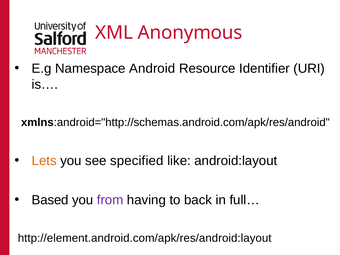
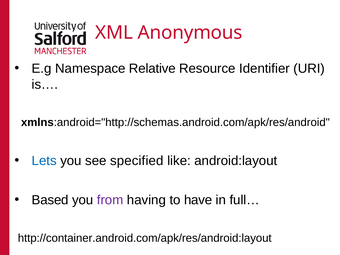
Android: Android -> Relative (152, 69)
Lets colour: orange -> blue (44, 161)
back: back -> have (198, 200)
http://element.android.com/apk/res/android:layout: http://element.android.com/apk/res/android:layout -> http://container.android.com/apk/res/android:layout (145, 238)
